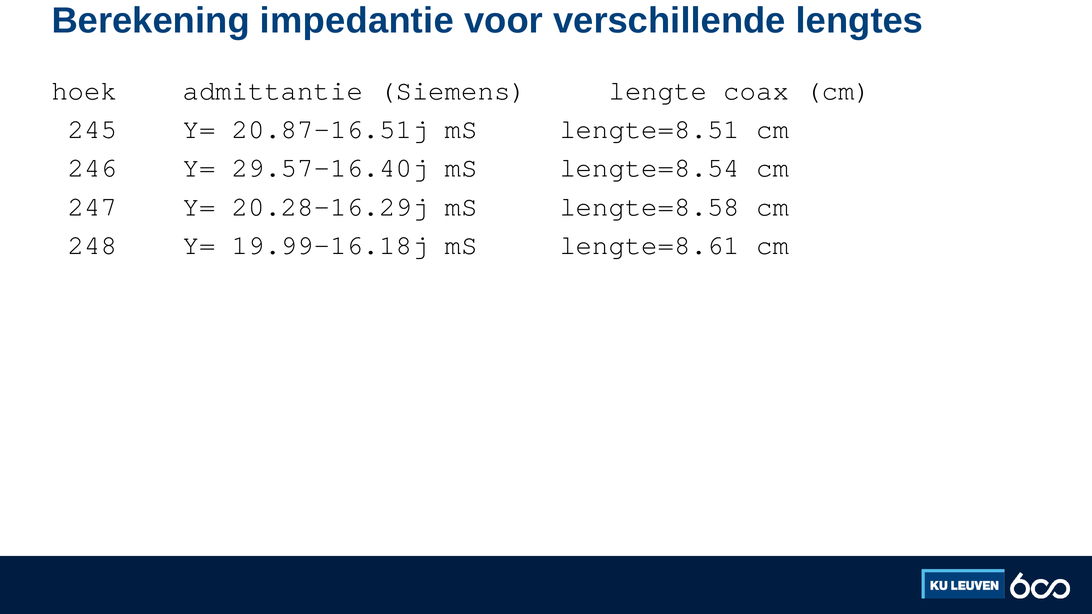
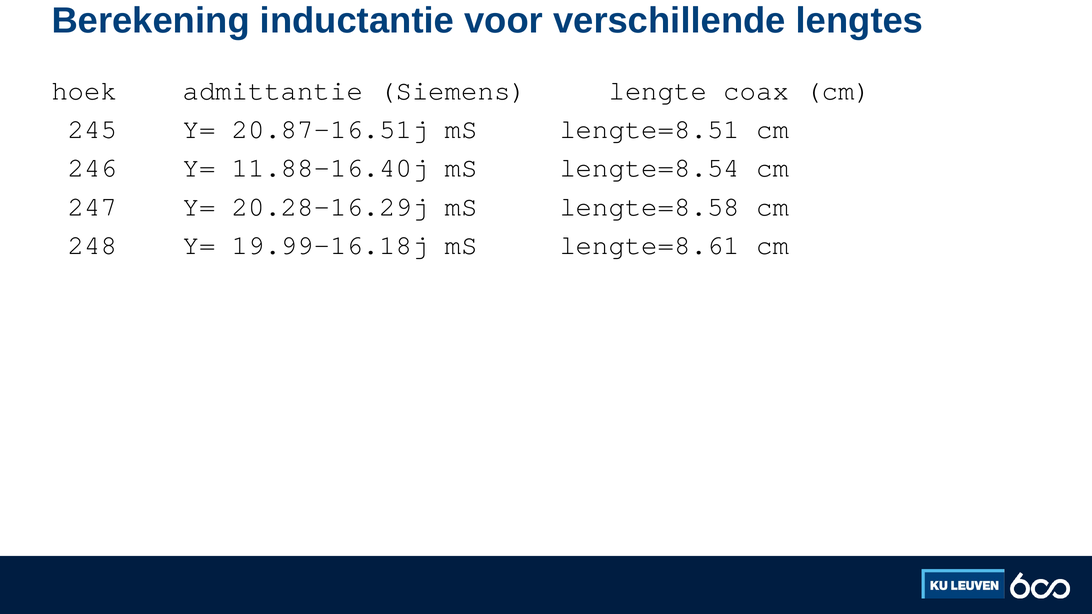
impedantie: impedantie -> inductantie (357, 21)
29.57-16.40j: 29.57-16.40j -> 11.88-16.40j (330, 168)
